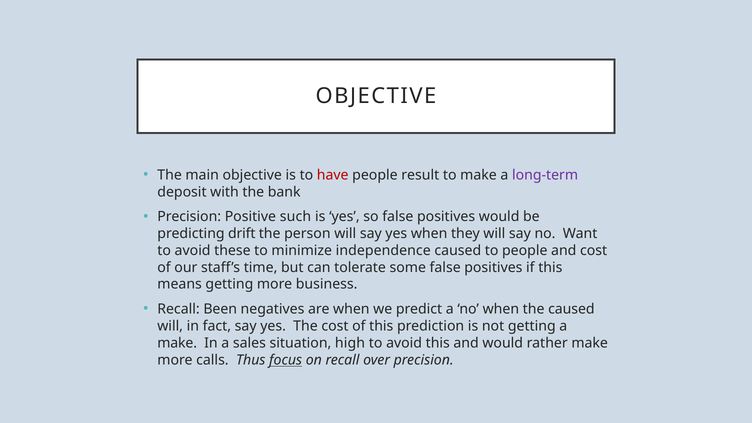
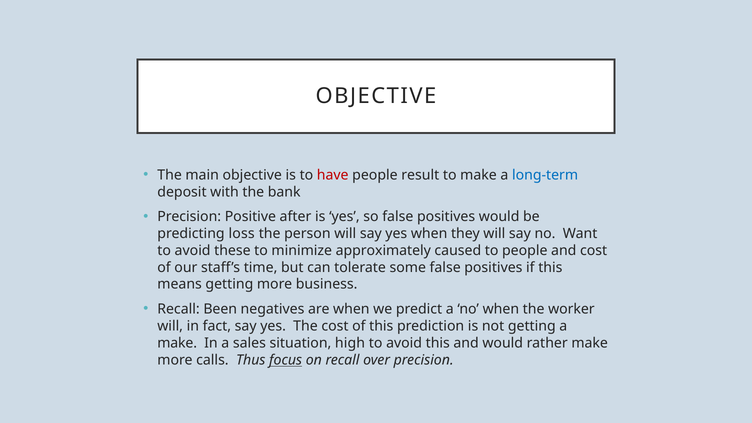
long-term colour: purple -> blue (545, 175)
such: such -> after (295, 217)
drift: drift -> loss (242, 234)
independence: independence -> approximately (383, 250)
the caused: caused -> worker (571, 309)
